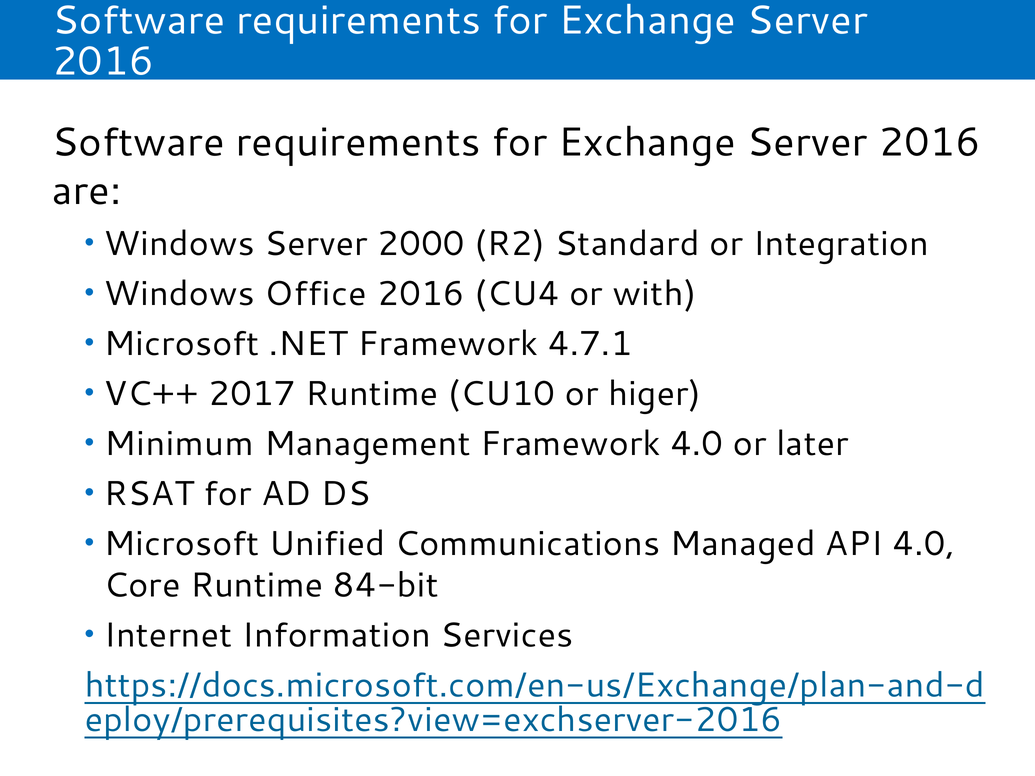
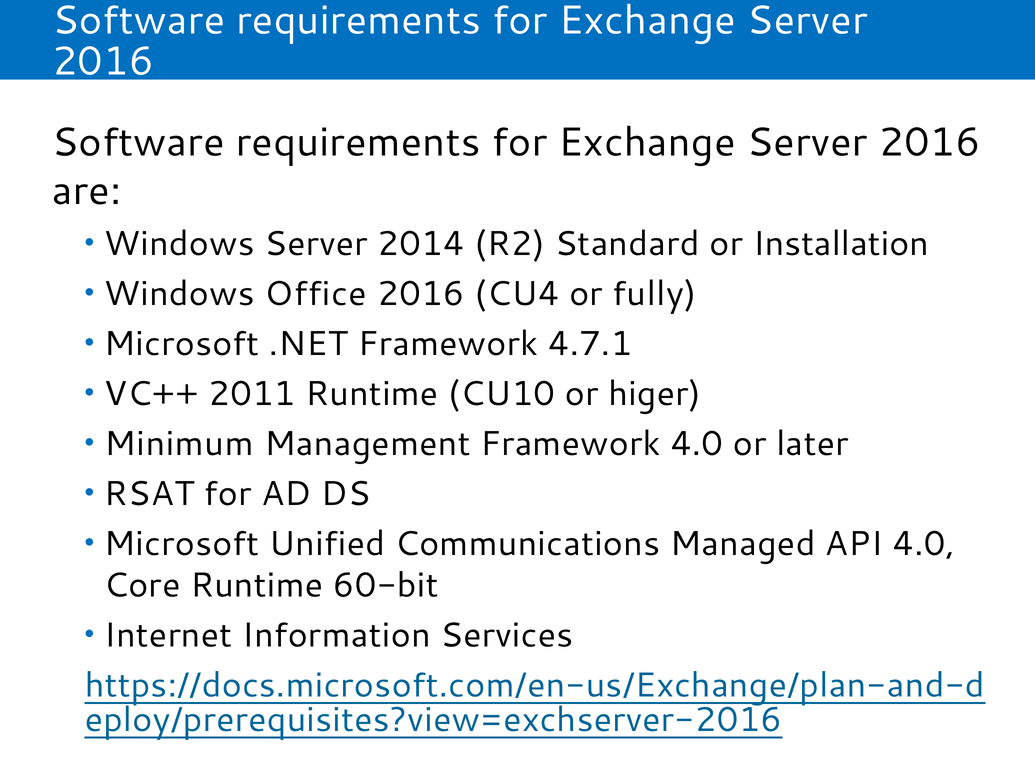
2000: 2000 -> 2014 (421, 244)
Integration: Integration -> Installation (841, 244)
with: with -> fully (655, 294)
2017: 2017 -> 2011 (252, 394)
84-bit: 84-bit -> 60-bit (386, 586)
